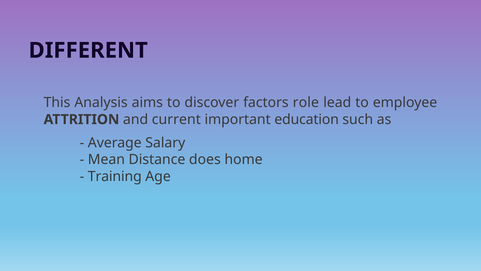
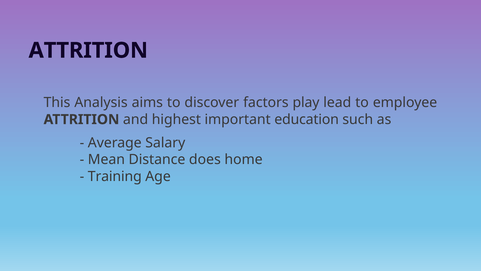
DIFFERENT: DIFFERENT -> ATTRITION (88, 50)
role: role -> play (306, 102)
current: current -> highest (176, 119)
